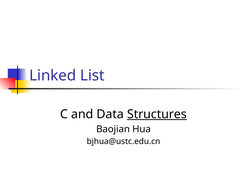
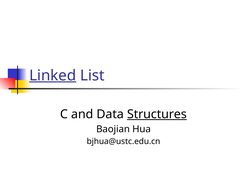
Linked underline: none -> present (53, 76)
